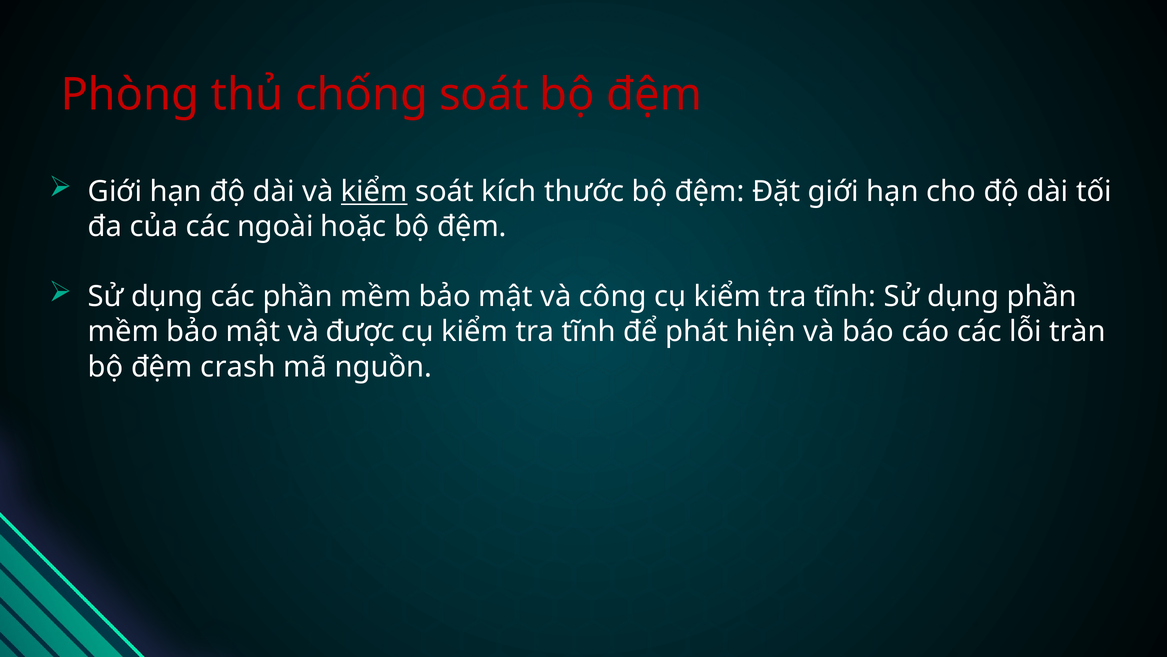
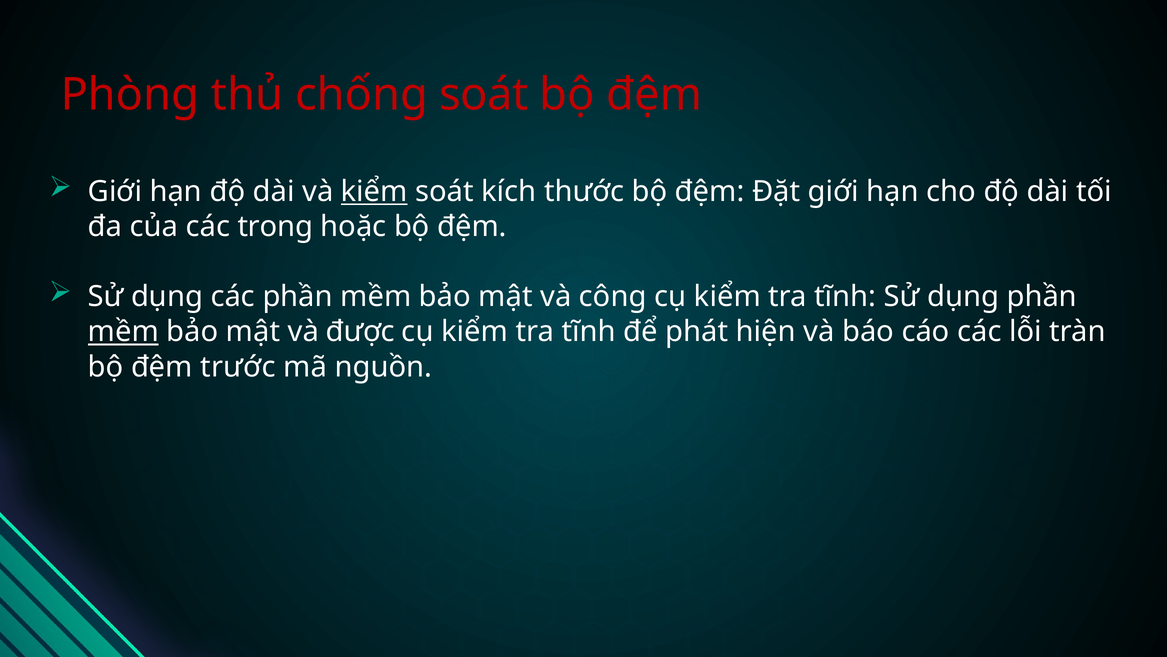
ngoài: ngoài -> trong (275, 227)
mềm underline: none -> present (123, 332)
crash: crash -> trước (238, 367)
